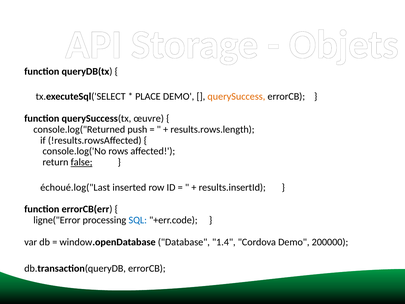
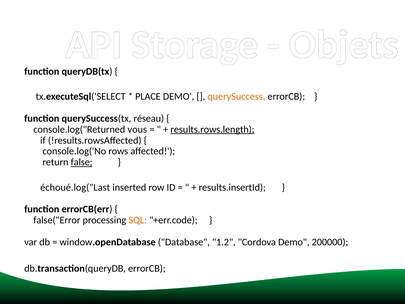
œuvre: œuvre -> réseau (149, 118)
push: push -> vous (137, 129)
results.rows.length underline: none -> present (212, 129)
ligne("Error: ligne("Error -> false("Error (57, 220)
SQL colour: blue -> orange (138, 220)
1.4: 1.4 -> 1.2 (224, 242)
